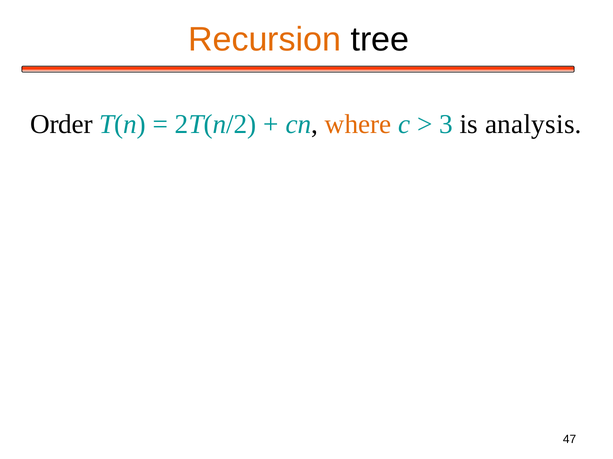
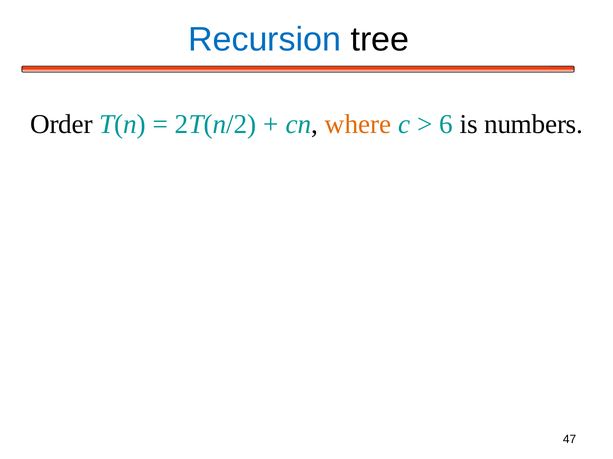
Recursion colour: orange -> blue (265, 39)
3: 3 -> 6 (446, 125)
analysis: analysis -> numbers (534, 125)
